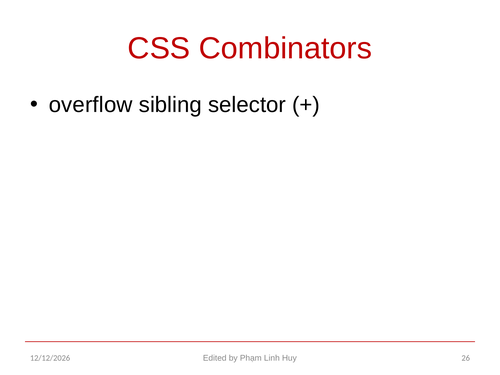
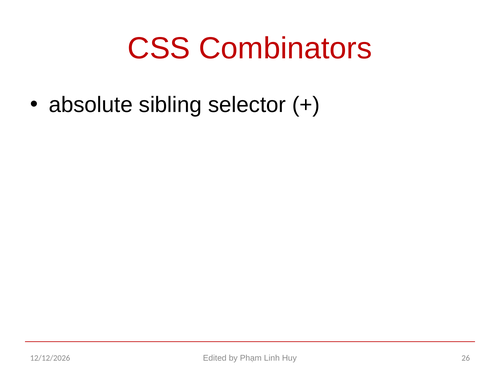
overflow: overflow -> absolute (91, 105)
